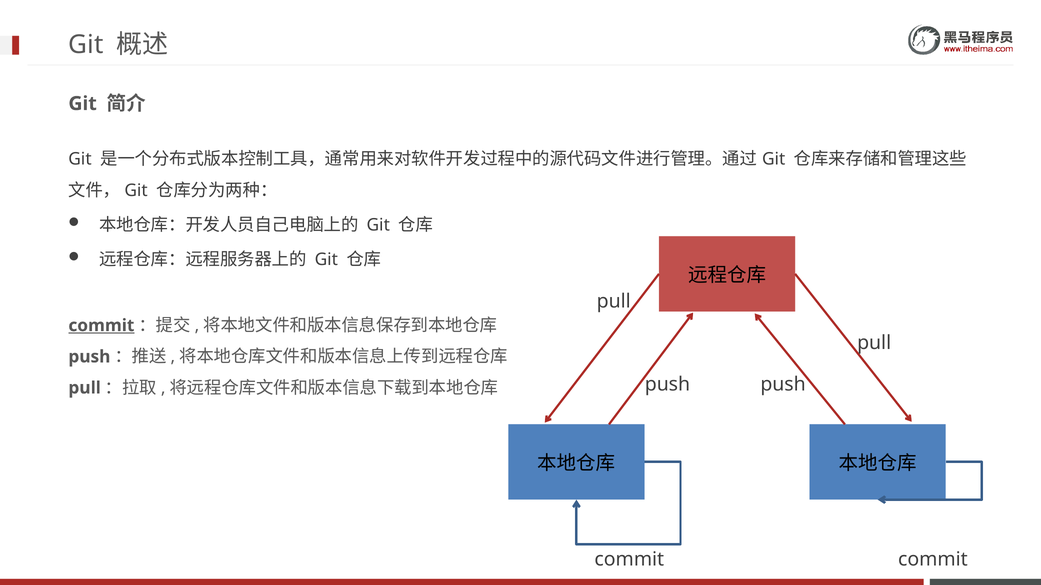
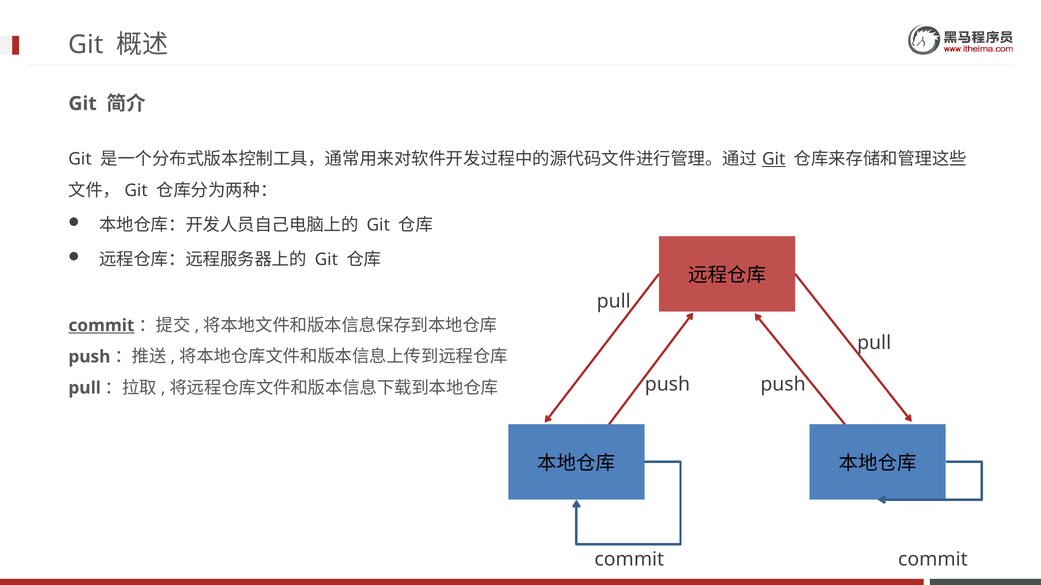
Git underline: none -> present (774, 159)
